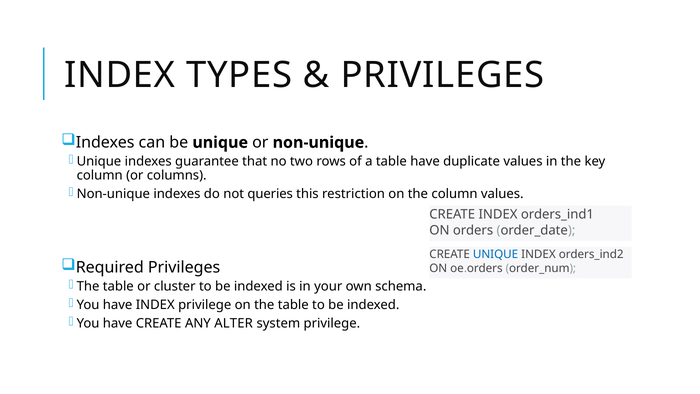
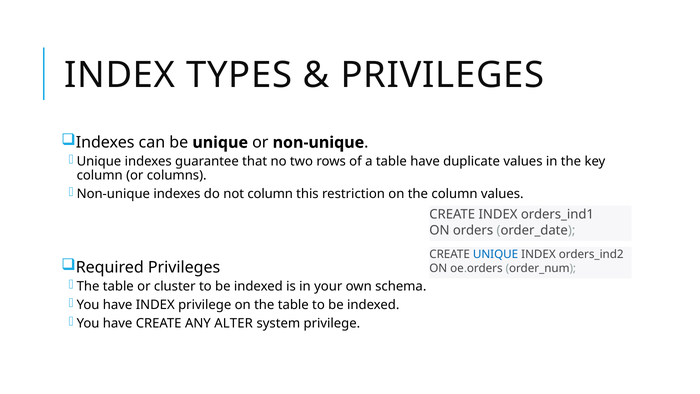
not queries: queries -> column (270, 194)
